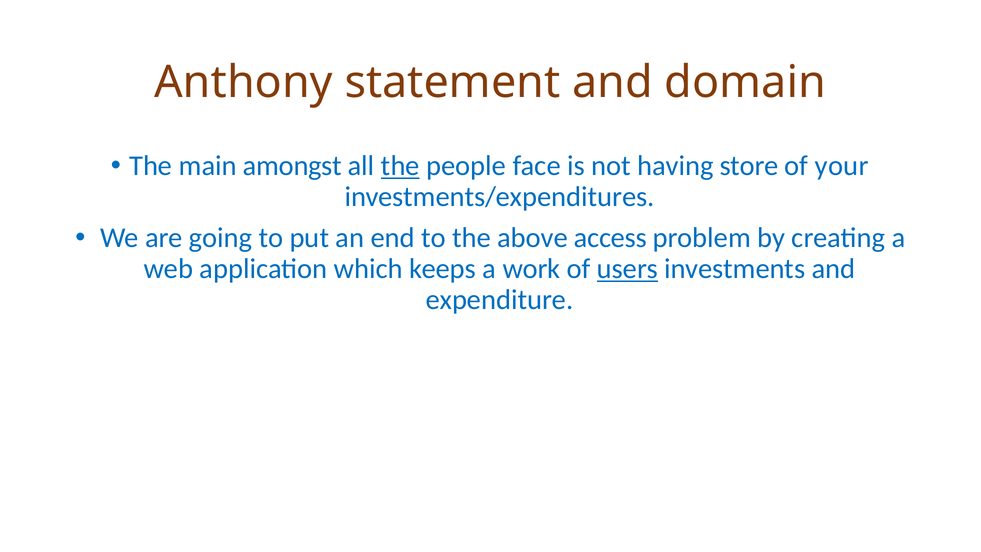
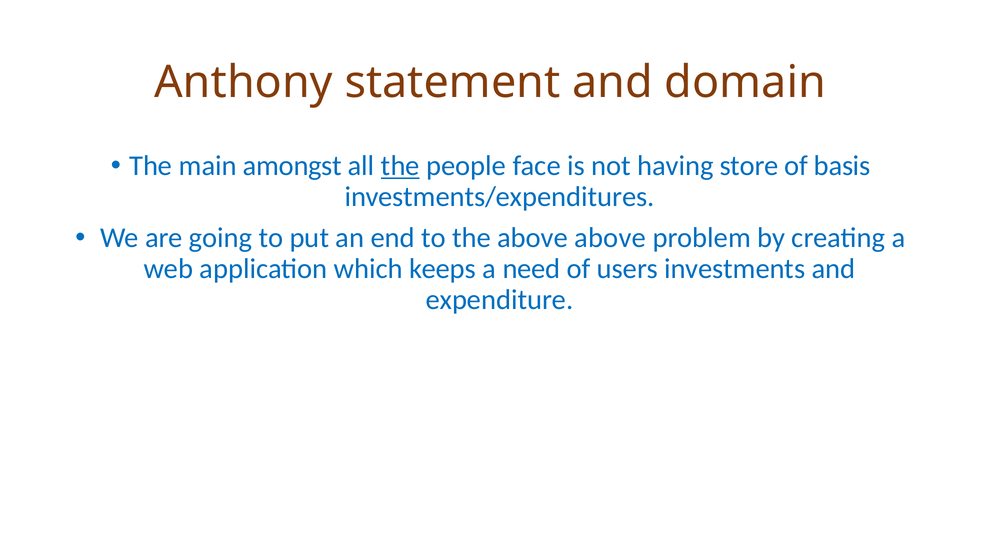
your: your -> basis (842, 166)
above access: access -> above (610, 238)
work: work -> need (531, 269)
users underline: present -> none (627, 269)
